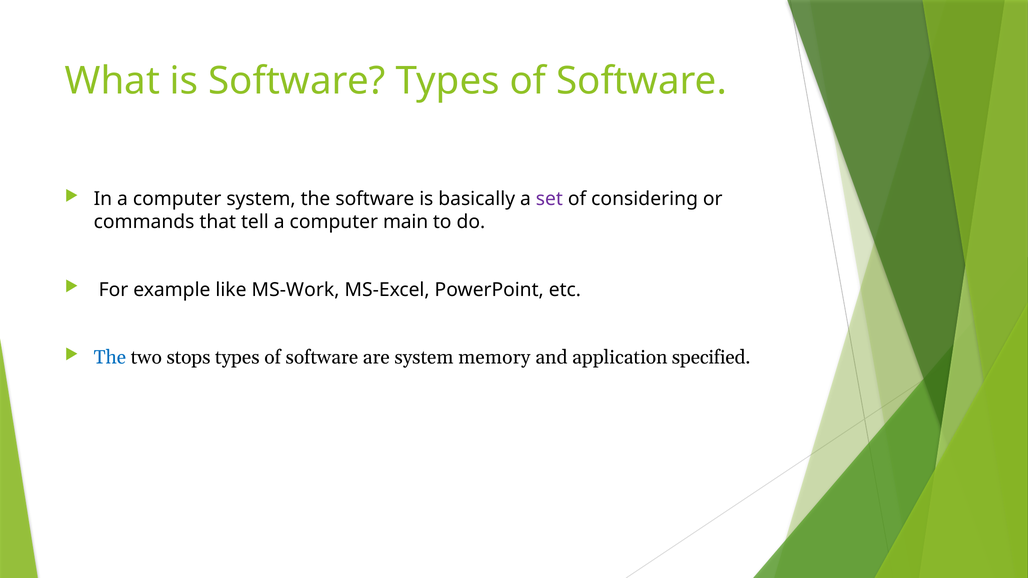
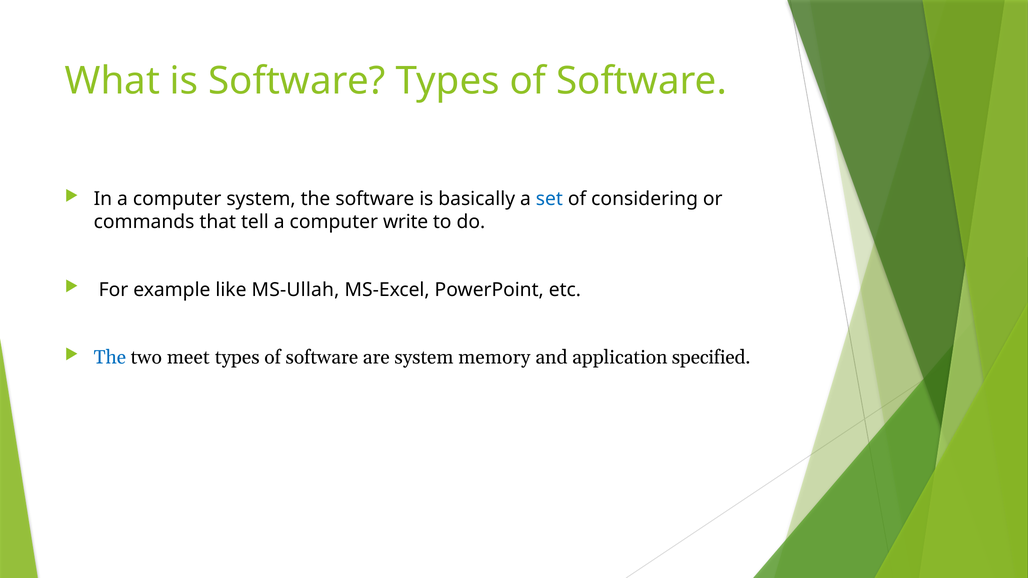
set colour: purple -> blue (549, 199)
main: main -> write (406, 222)
MS-Work: MS-Work -> MS-Ullah (295, 290)
stops: stops -> meet (188, 357)
